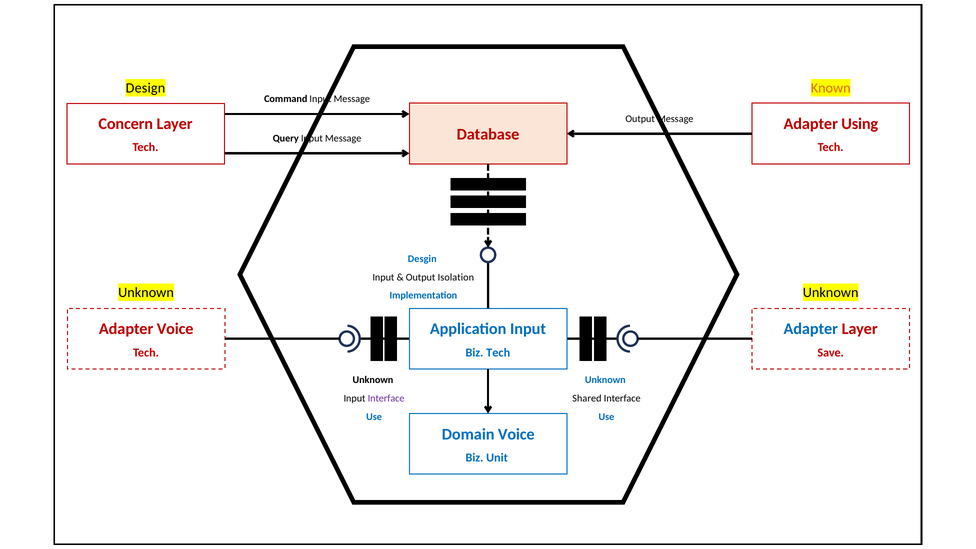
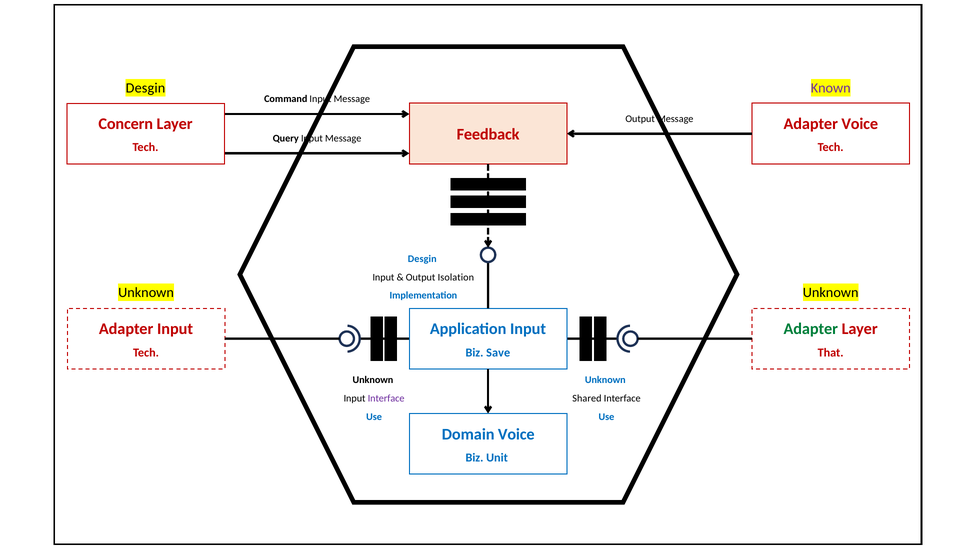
Design: Design -> Desgin (145, 88)
Known colour: orange -> purple (831, 88)
Adapter Using: Using -> Voice (860, 124)
Database: Database -> Feedback (488, 135)
Adapter Voice: Voice -> Input (175, 329)
Adapter colour: blue -> green (811, 329)
Biz Tech: Tech -> Save (498, 352)
Save: Save -> That (831, 352)
